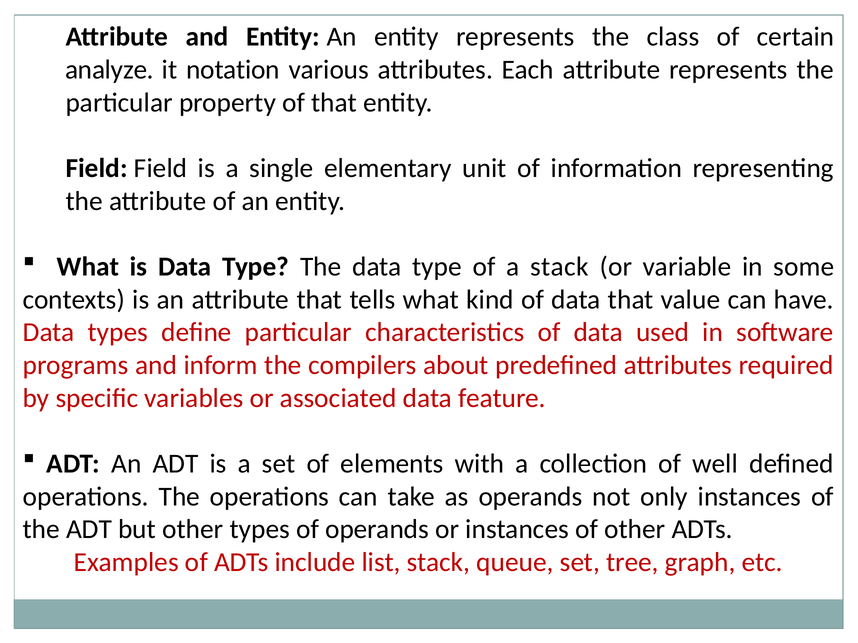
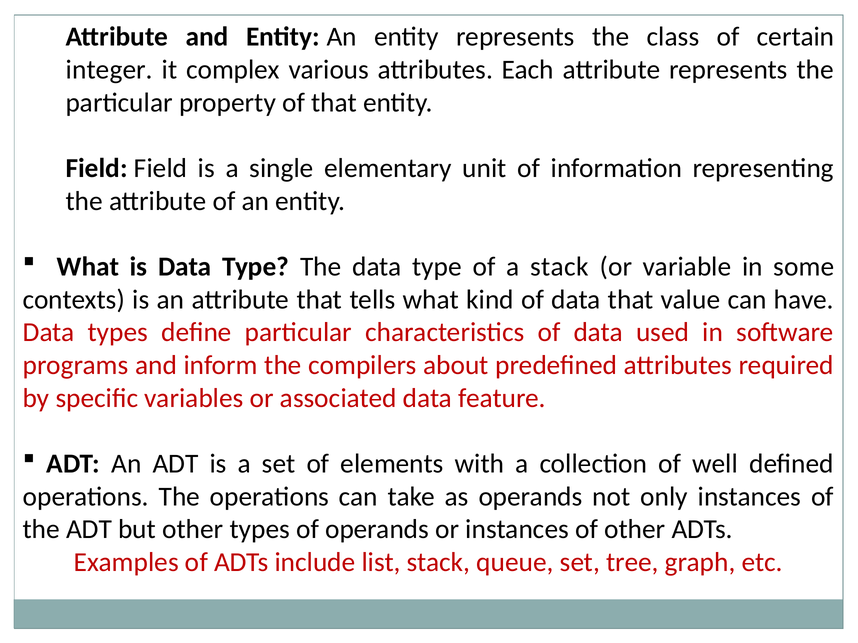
analyze: analyze -> integer (109, 70)
notation: notation -> complex (233, 70)
